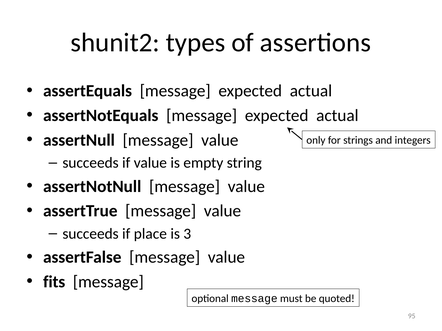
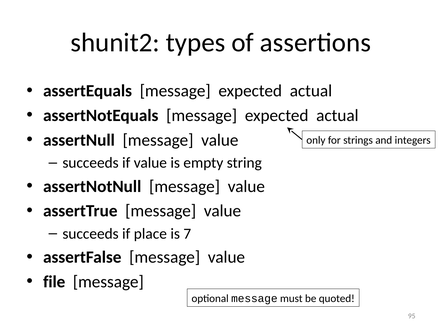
3: 3 -> 7 (187, 234)
fits: fits -> file (54, 282)
